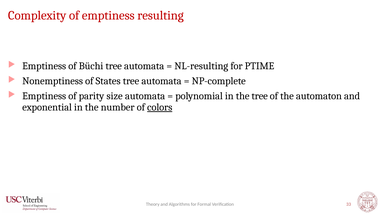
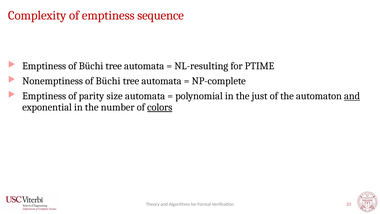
resulting: resulting -> sequence (161, 15)
Nonemptiness of States: States -> Büchi (108, 81)
the tree: tree -> just (260, 96)
and underline: none -> present (352, 96)
